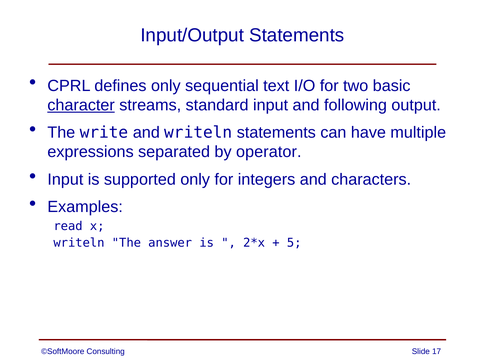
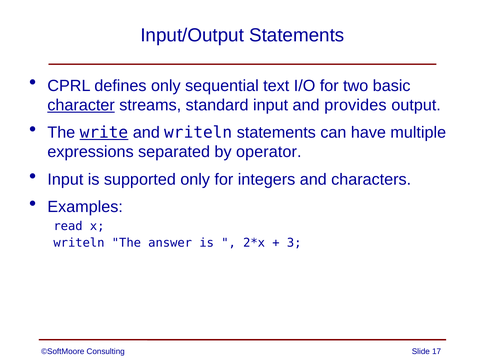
following: following -> provides (355, 105)
write underline: none -> present (104, 132)
5: 5 -> 3 (294, 243)
